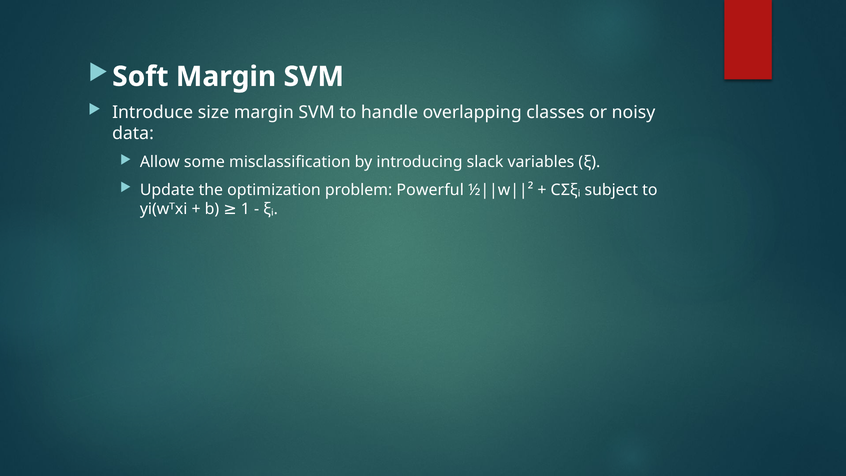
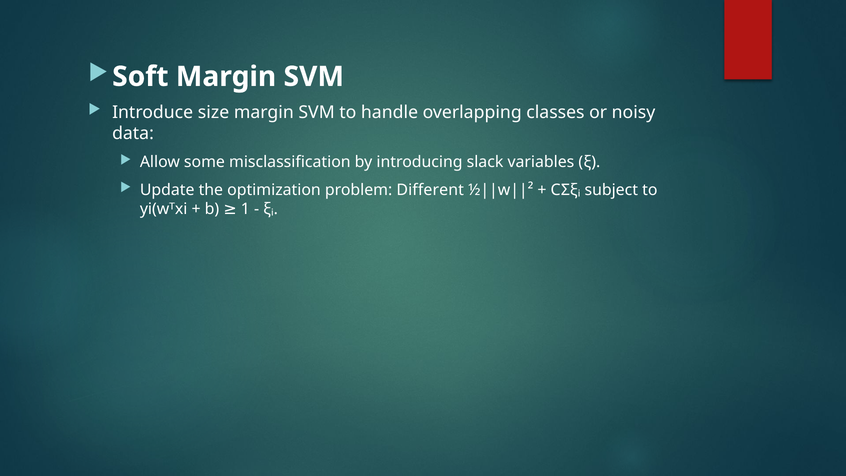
Powerful: Powerful -> Different (430, 190)
